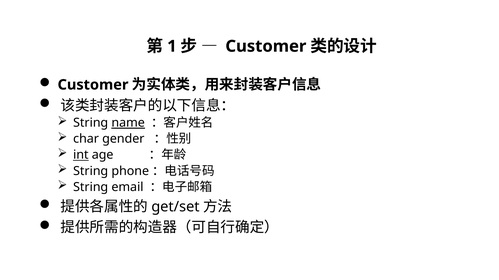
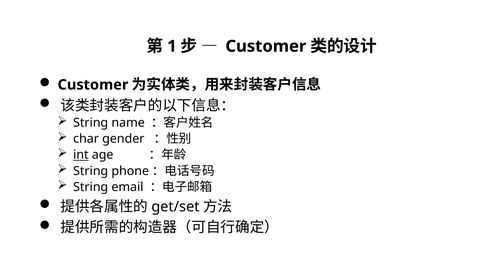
name underline: present -> none (128, 123)
